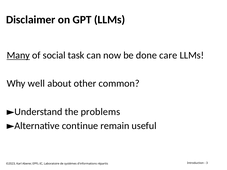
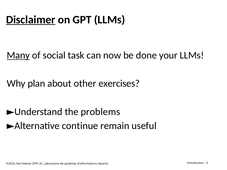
Disclaimer underline: none -> present (31, 20)
care: care -> your (168, 55)
well: well -> plan (36, 84)
common: common -> exercises (119, 84)
